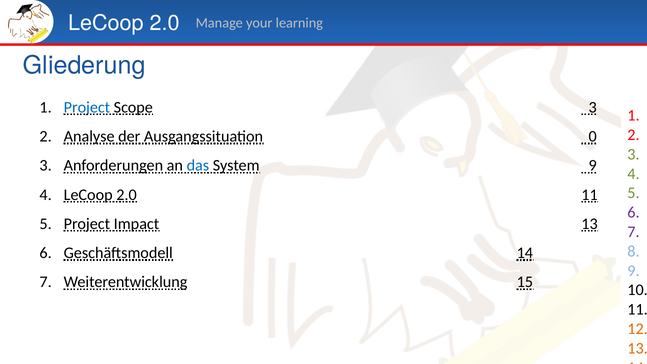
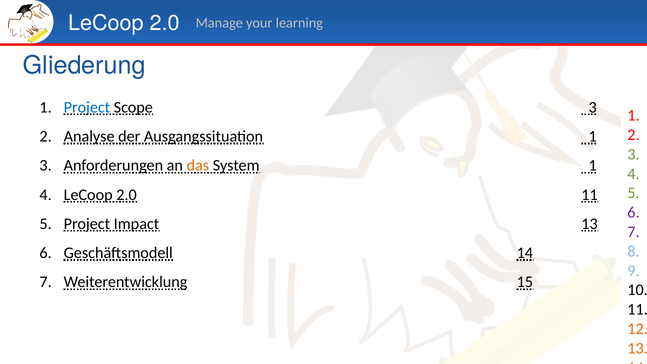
Ausgangssituation 0: 0 -> 1 (593, 136)
das colour: blue -> orange (198, 166)
System 9: 9 -> 1 (593, 166)
